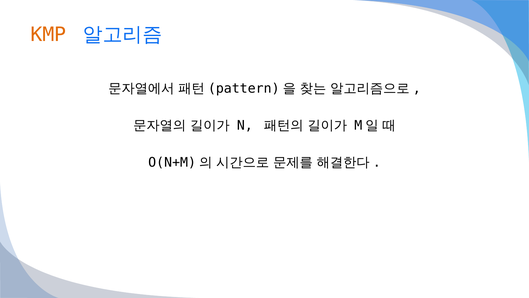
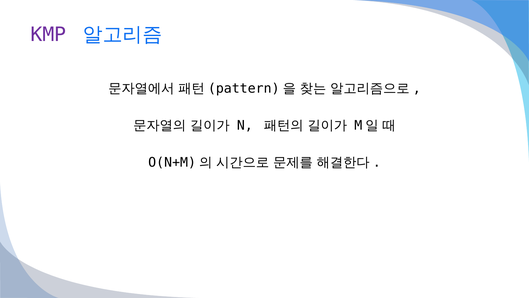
KMP colour: orange -> purple (48, 35)
